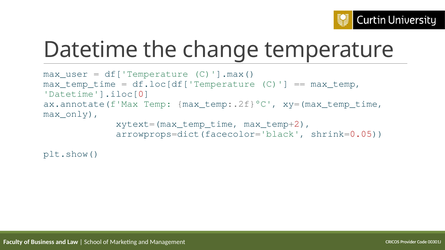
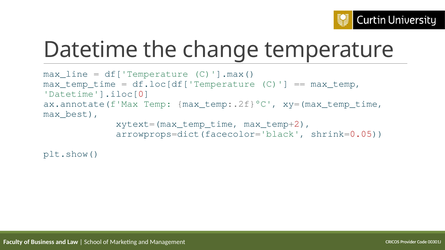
max_user: max_user -> max_line (66, 74)
max_only: max_only -> max_best (71, 114)
